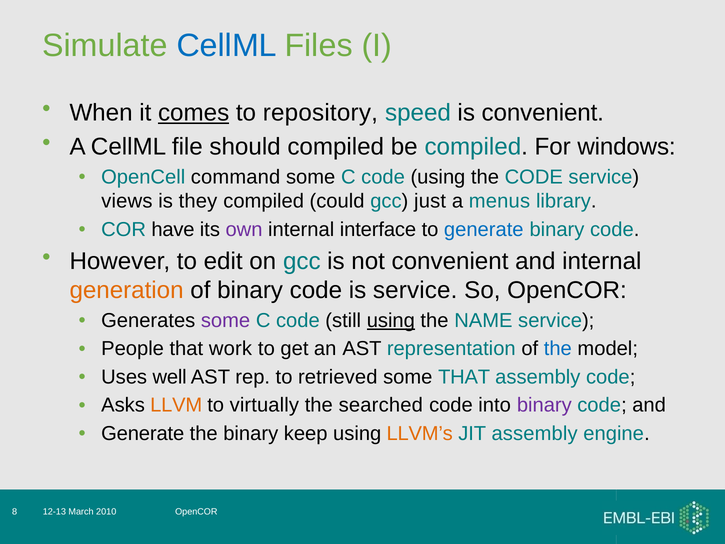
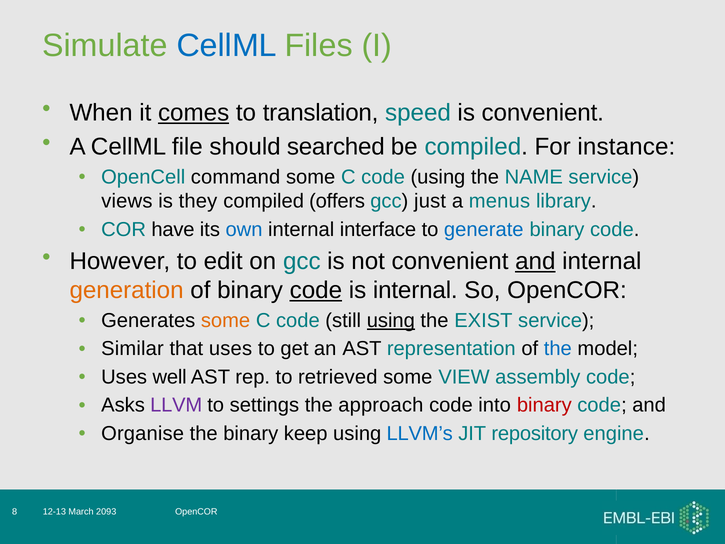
repository: repository -> translation (321, 113)
should compiled: compiled -> searched (336, 147)
windows: windows -> instance (626, 147)
the CODE: CODE -> NAME (534, 177)
could: could -> offers (337, 201)
own colour: purple -> blue (244, 229)
and underline: none -> present (535, 261)
code underline: none -> present (316, 290)
is service: service -> internal (415, 290)
some colour: purple -> orange (226, 320)
NAME: NAME -> EXIST (483, 320)
People: People -> Similar (132, 349)
that work: work -> uses (231, 349)
some THAT: THAT -> VIEW (464, 377)
LLVM colour: orange -> purple (176, 405)
virtually: virtually -> settings (264, 405)
searched: searched -> approach (381, 405)
binary colour: purple -> red (544, 405)
Generate: Generate -> Organise (143, 433)
LLVM’s colour: orange -> blue (420, 433)
JIT assembly: assembly -> repository (535, 433)
2010: 2010 -> 2093 (106, 512)
